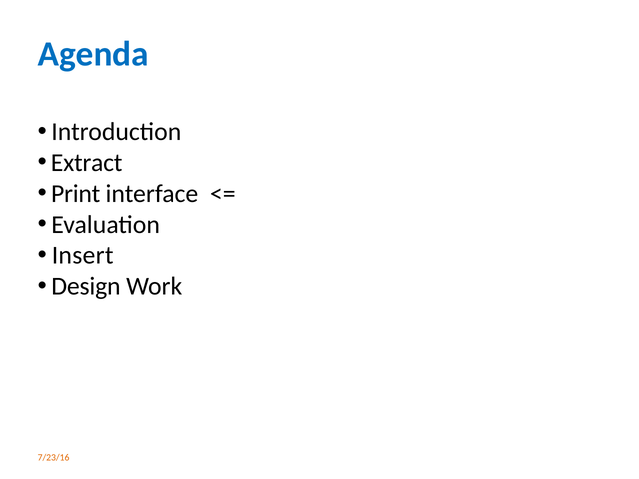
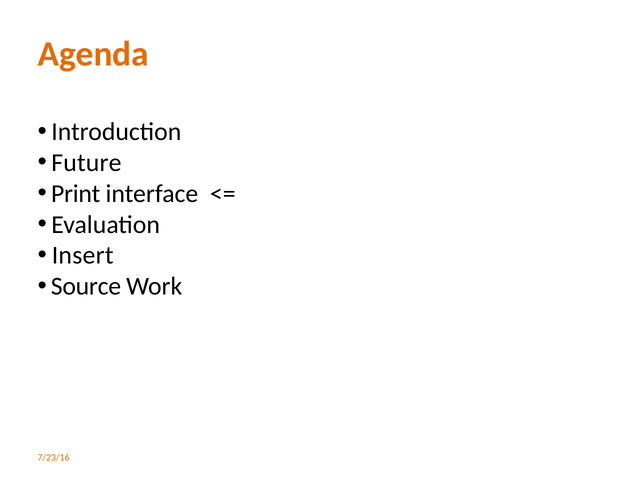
Agenda colour: blue -> orange (93, 54)
Extract: Extract -> Future (86, 163)
Design: Design -> Source (86, 287)
